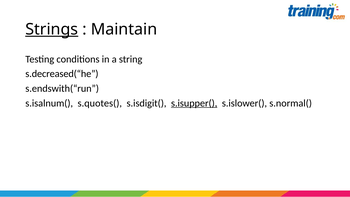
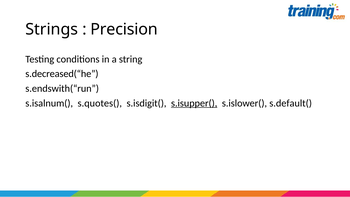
Strings underline: present -> none (52, 29)
Maintain: Maintain -> Precision (124, 29)
s.normal(: s.normal( -> s.default( (291, 103)
